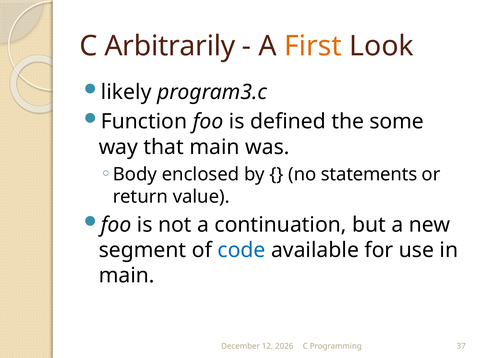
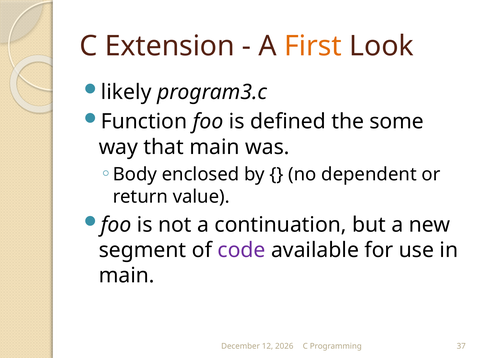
Arbitrarily: Arbitrarily -> Extension (170, 46)
statements: statements -> dependent (369, 174)
code colour: blue -> purple (242, 250)
